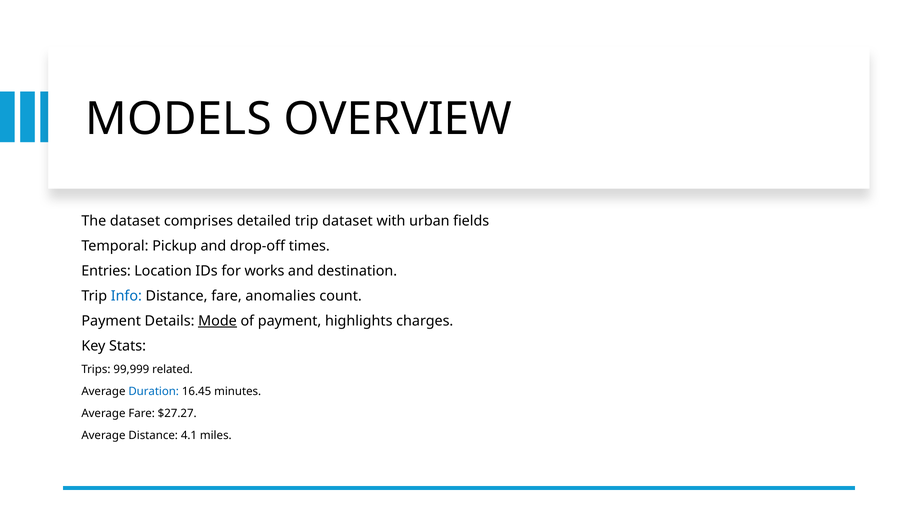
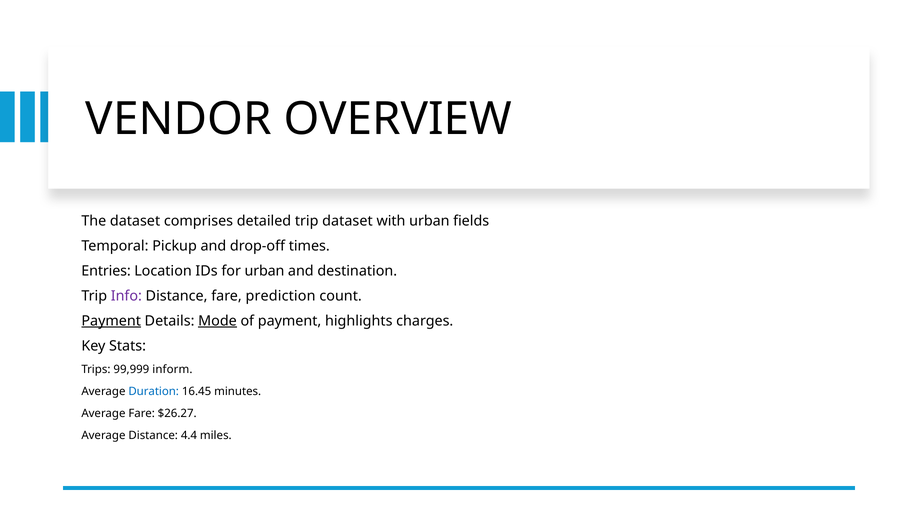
MODELS: MODELS -> VENDOR (179, 119)
for works: works -> urban (265, 271)
Info colour: blue -> purple (126, 296)
anomalies: anomalies -> prediction (281, 296)
Payment underline: none -> present (111, 321)
related: related -> inform (172, 370)
$27.27: $27.27 -> $26.27 (177, 414)
4.1: 4.1 -> 4.4 (189, 436)
